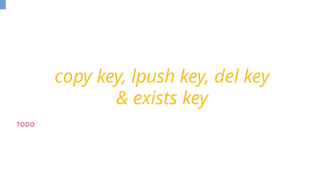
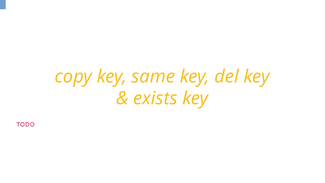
lpush: lpush -> same (153, 76)
